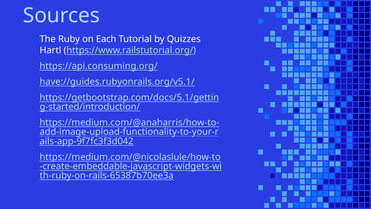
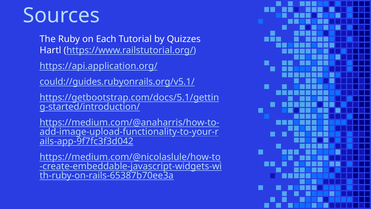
https://api.consuming.org/: https://api.consuming.org/ -> https://api.application.org/ (99, 66)
have://guides.rubyonrails.org/v5.1/: have://guides.rubyonrails.org/v5.1/ -> could://guides.rubyonrails.org/v5.1/ (117, 82)
